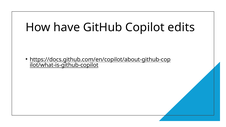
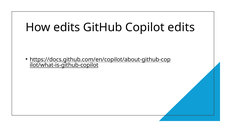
How have: have -> edits (67, 27)
